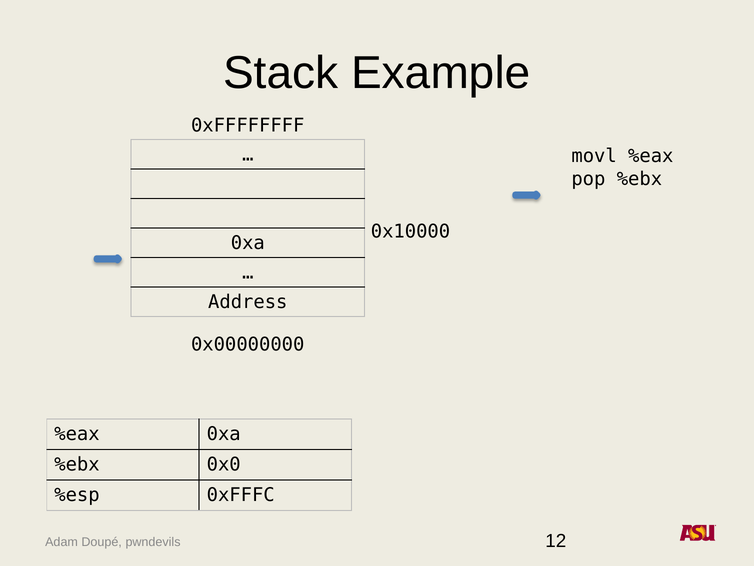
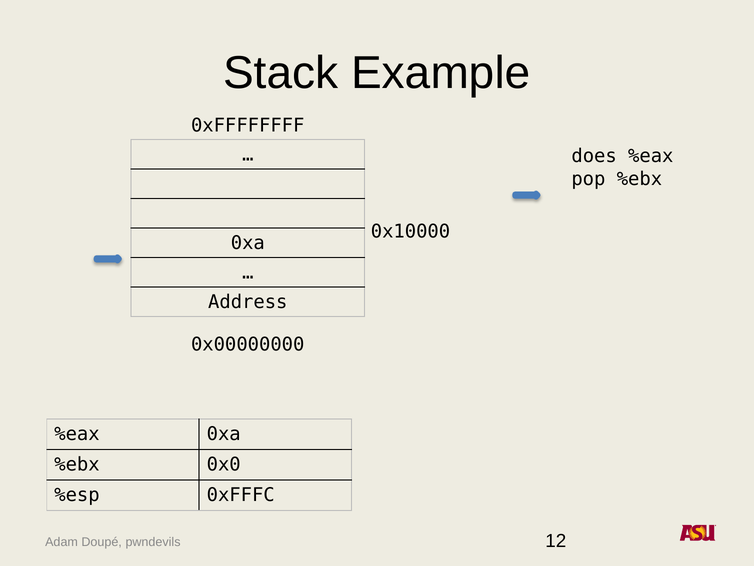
movl: movl -> does (594, 156)
